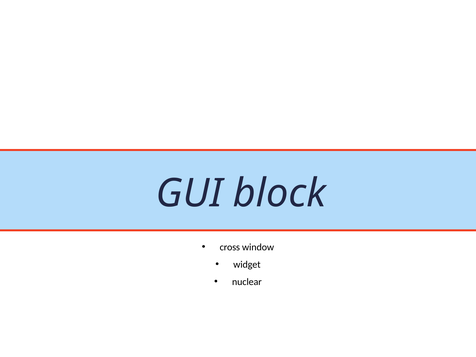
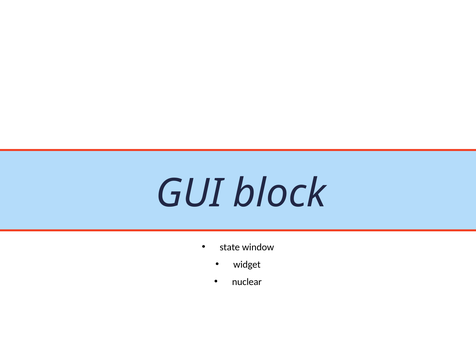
cross: cross -> state (230, 247)
